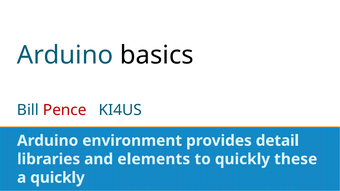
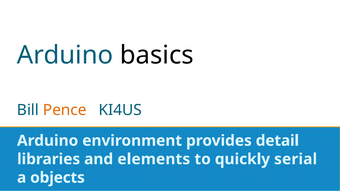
Pence colour: red -> orange (65, 110)
these: these -> serial (296, 159)
a quickly: quickly -> objects (58, 178)
